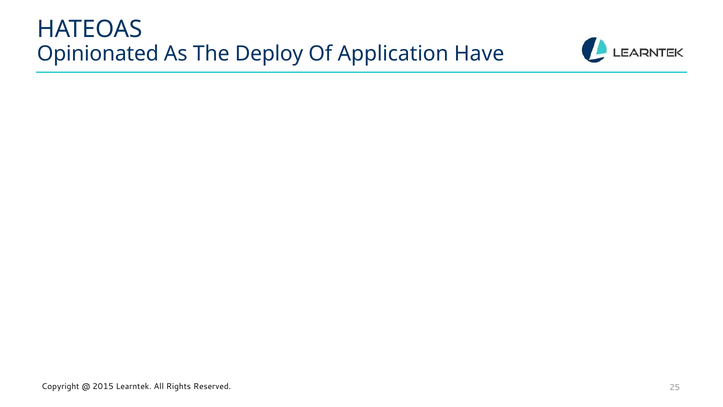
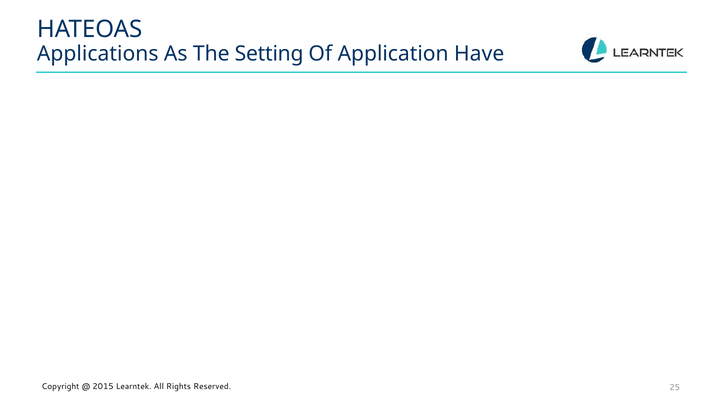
Opinionated: Opinionated -> Applications (98, 54)
Deploy: Deploy -> Setting (269, 54)
